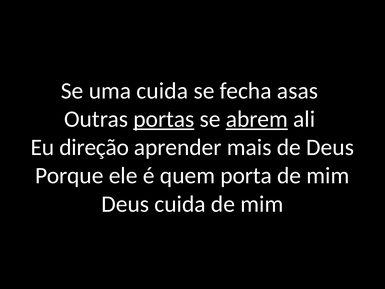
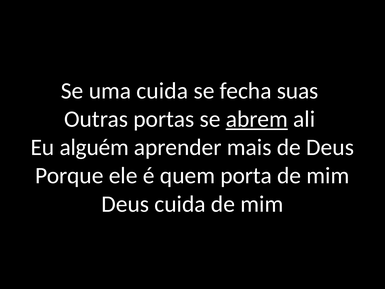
asas: asas -> suas (298, 91)
portas underline: present -> none (164, 119)
direção: direção -> alguém (94, 147)
